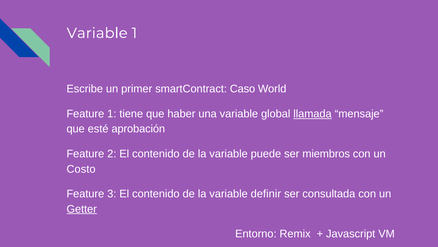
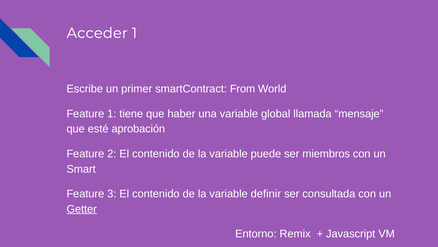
Variable: Variable -> Acceder (97, 33)
Caso: Caso -> From (243, 89)
llamada underline: present -> none (313, 114)
Costo: Costo -> Smart (81, 169)
